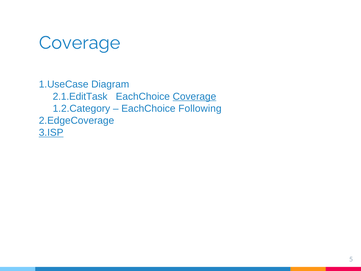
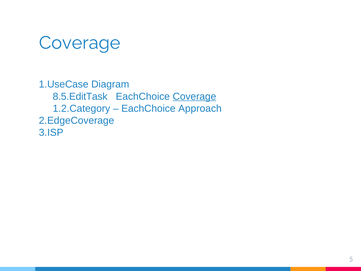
2.1.EditTask: 2.1.EditTask -> 8.5.EditTask (80, 96)
Following: Following -> Approach (200, 108)
3.ISP underline: present -> none (51, 133)
